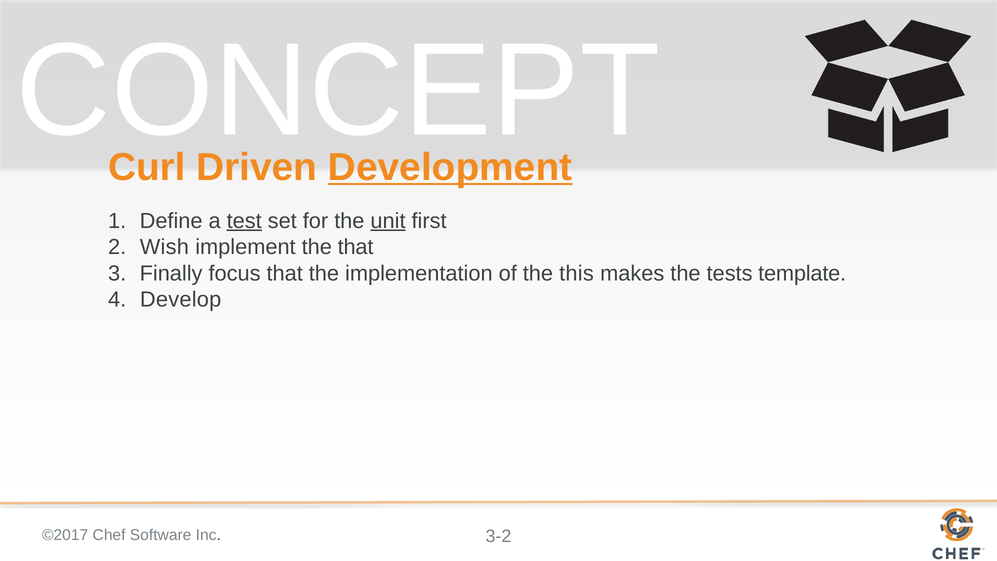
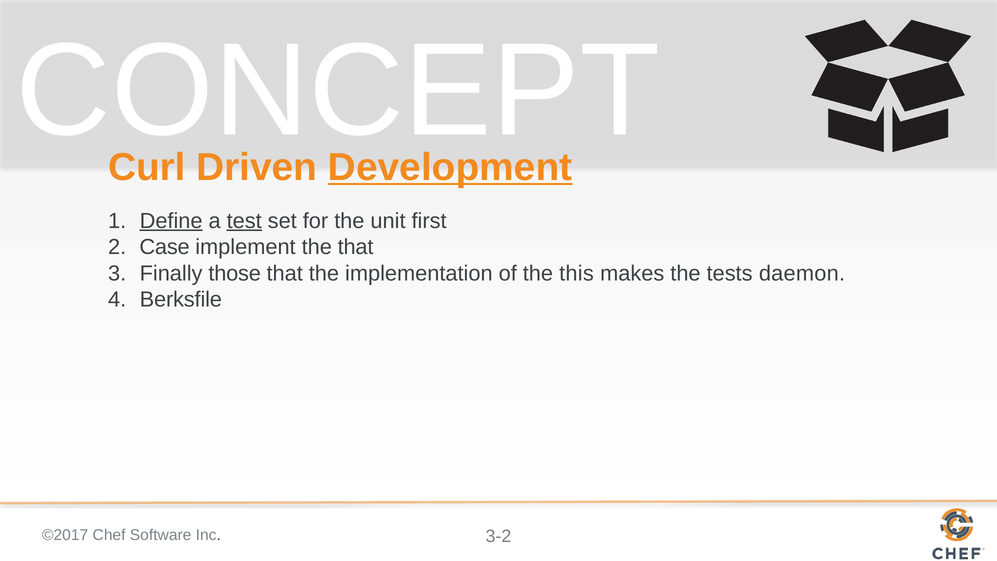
Define underline: none -> present (171, 221)
unit underline: present -> none (388, 221)
Wish: Wish -> Case (165, 247)
focus: focus -> those (235, 273)
template: template -> daemon (802, 273)
Develop: Develop -> Berksfile (181, 299)
